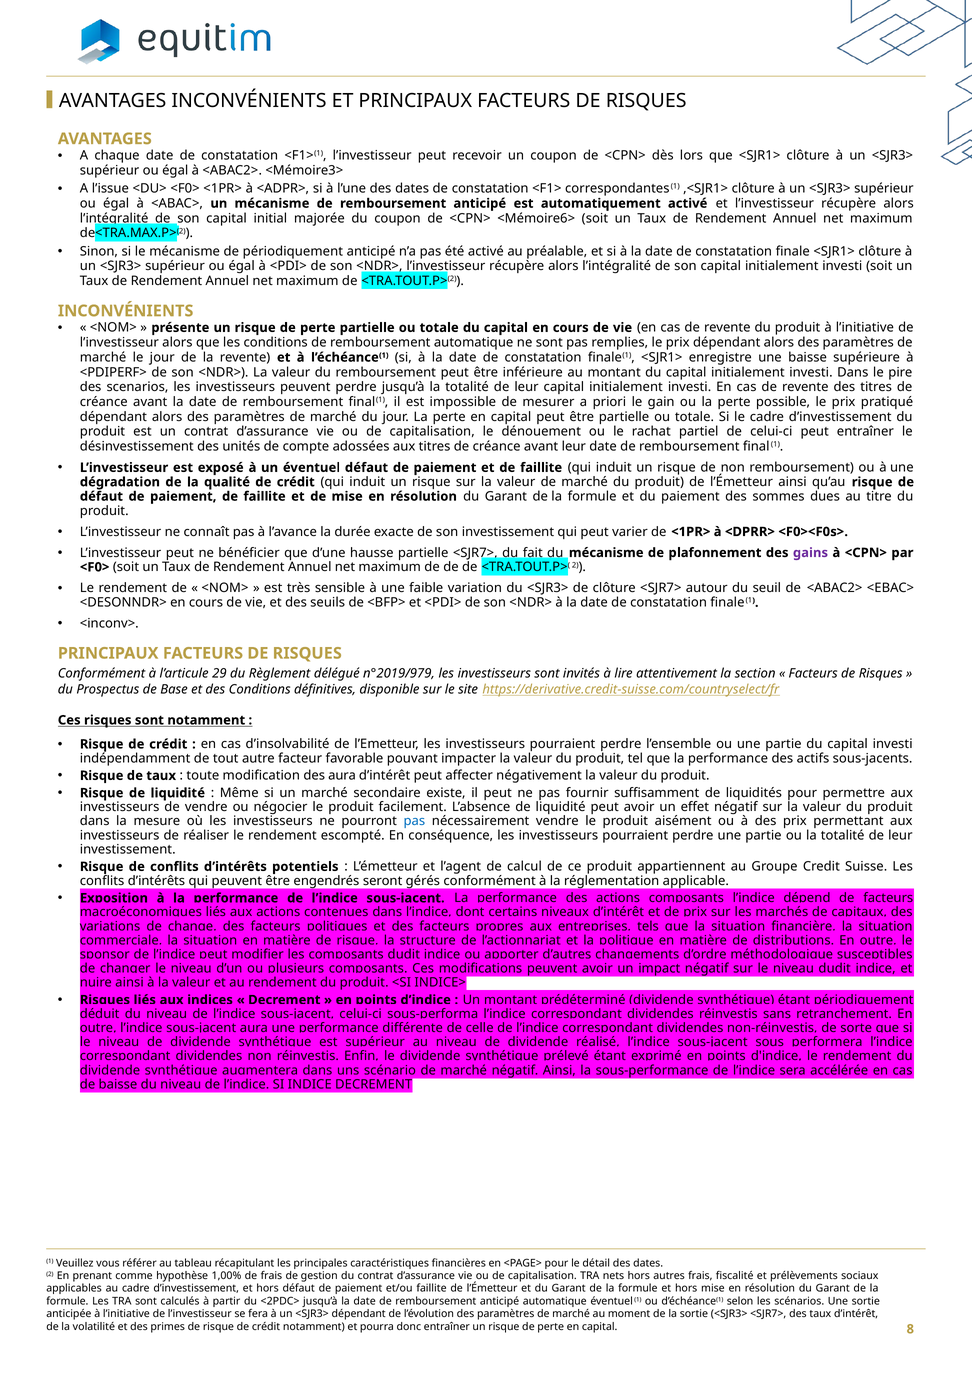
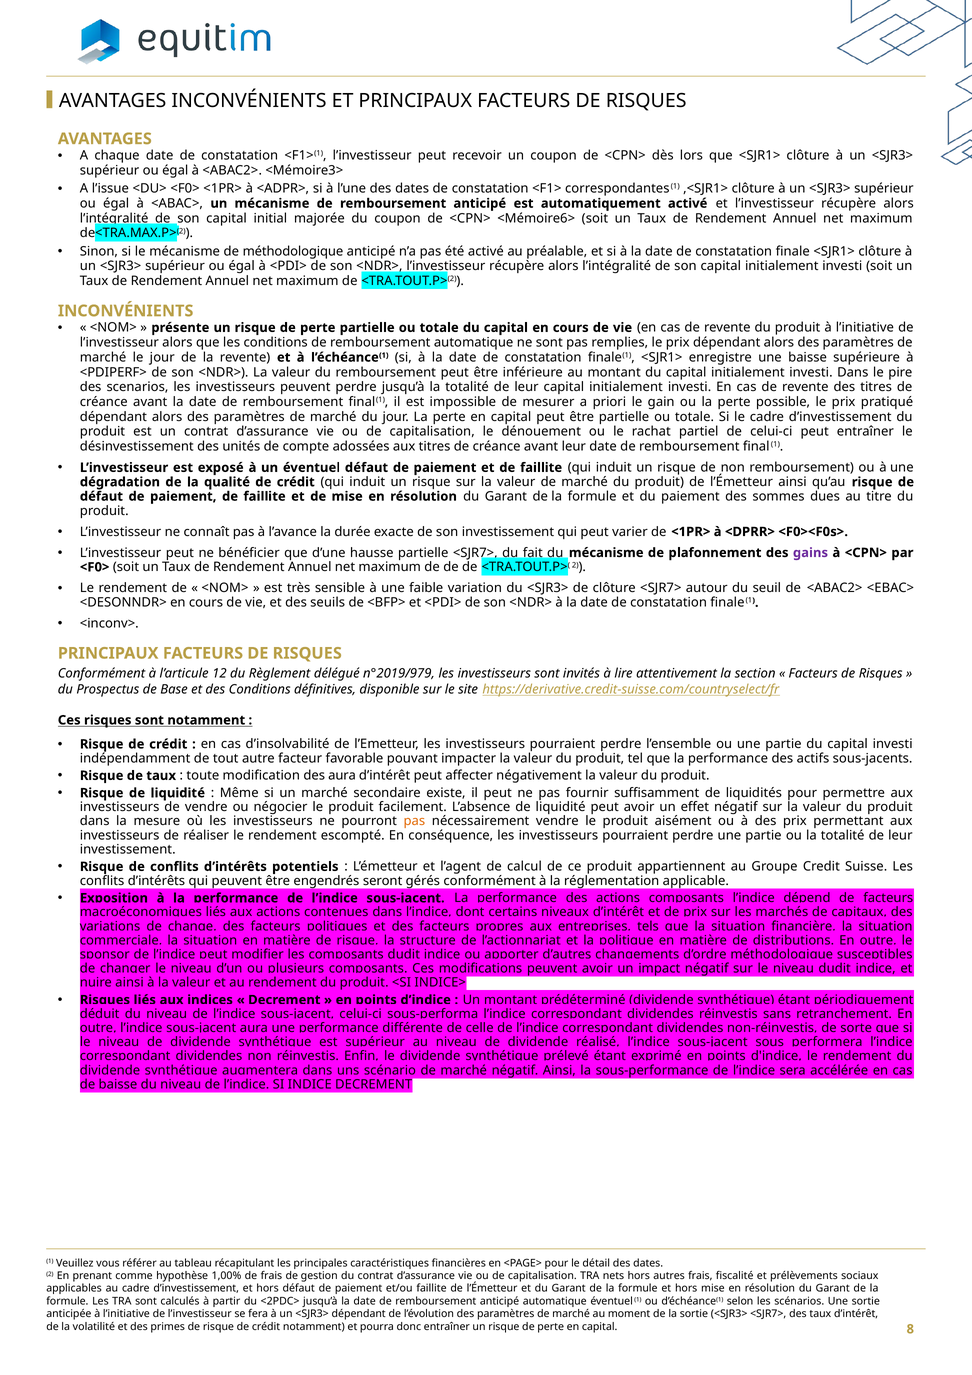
de périodiquement: périodiquement -> méthodologique (293, 251)
29: 29 -> 12 (219, 673)
pas colour: blue -> orange (414, 821)
